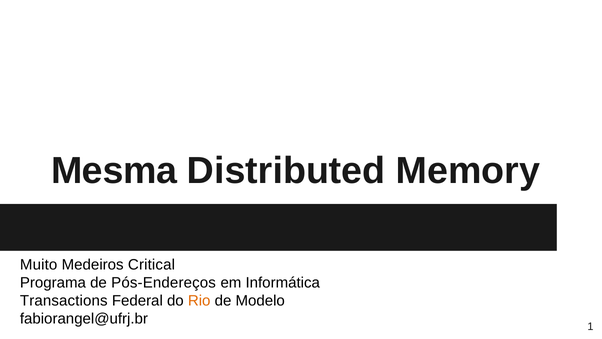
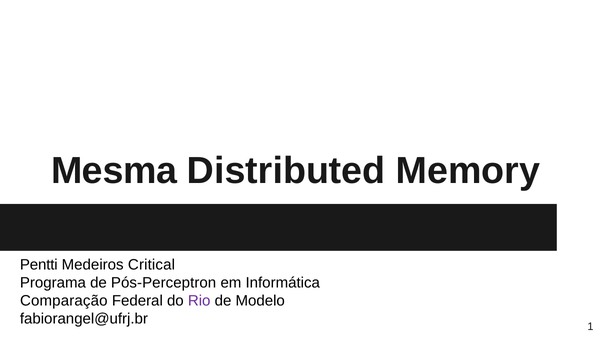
Muito: Muito -> Pentti (39, 264)
Pós-Endereços: Pós-Endereços -> Pós-Perceptron (164, 283)
Transactions: Transactions -> Comparação (64, 301)
Rio colour: orange -> purple (199, 301)
